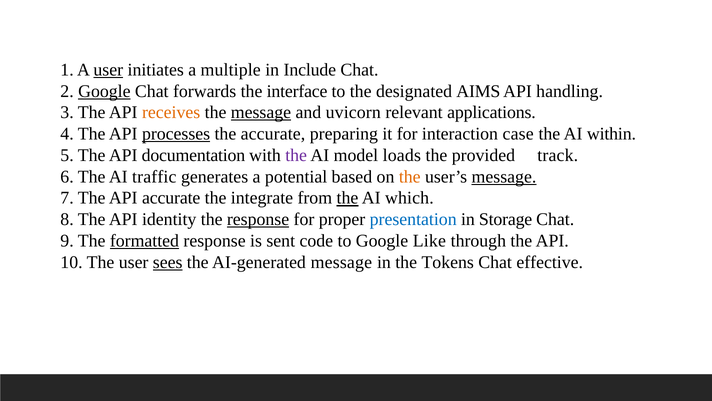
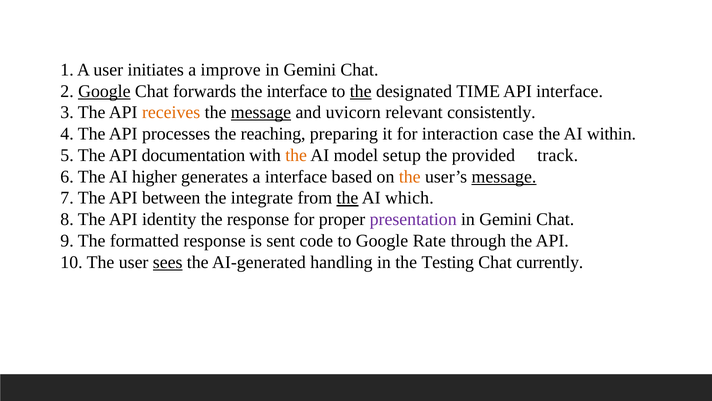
user underline: present -> none (108, 70)
multiple: multiple -> improve (231, 70)
Include: Include -> Gemini (310, 70)
the underline: none -> present (361, 91)
AIMS: AIMS -> TIME (478, 91)
API handling: handling -> interface (570, 91)
applications: applications -> consistently (491, 112)
processes underline: present -> none (176, 134)
the accurate: accurate -> reaching (273, 134)
the colour: purple -> orange (296, 155)
loads: loads -> setup (402, 155)
traffic: traffic -> higher (154, 176)
a potential: potential -> interface (296, 176)
API accurate: accurate -> between (171, 198)
response underline: present -> none (258, 219)
presentation colour: blue -> purple (413, 219)
Storage: Storage -> Gemini (506, 219)
formatted underline: present -> none (144, 241)
Like: Like -> Rate (429, 241)
AI-generated message: message -> handling (341, 262)
Tokens: Tokens -> Testing (448, 262)
effective: effective -> currently (550, 262)
